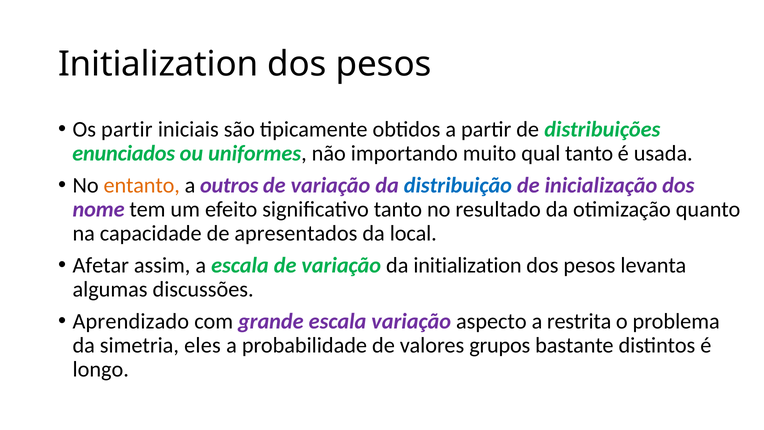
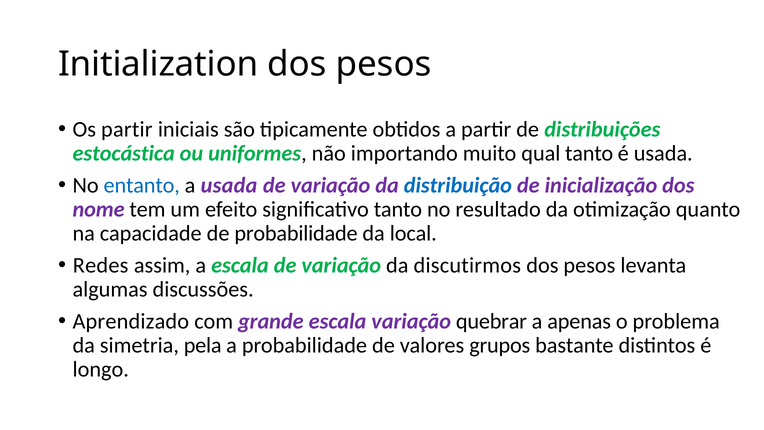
enunciados: enunciados -> estocástica (124, 153)
entanto colour: orange -> blue (142, 185)
a outros: outros -> usada (229, 185)
de apresentados: apresentados -> probabilidade (296, 233)
Afetar: Afetar -> Redes (101, 265)
da initialization: initialization -> discutirmos (467, 265)
aspecto: aspecto -> quebrar (491, 321)
restrita: restrita -> apenas (579, 321)
eles: eles -> pela (203, 345)
